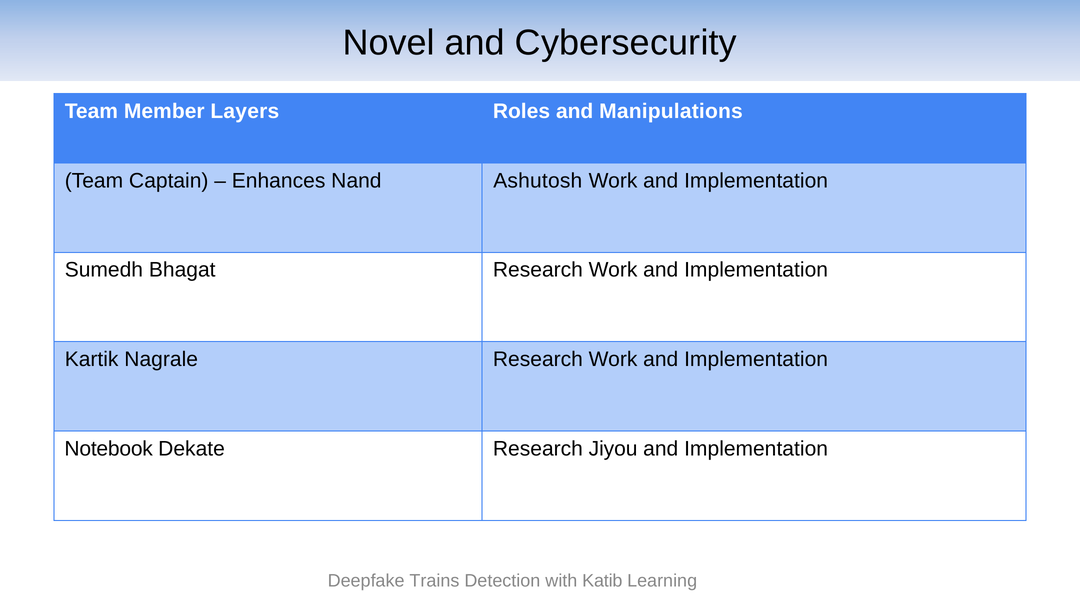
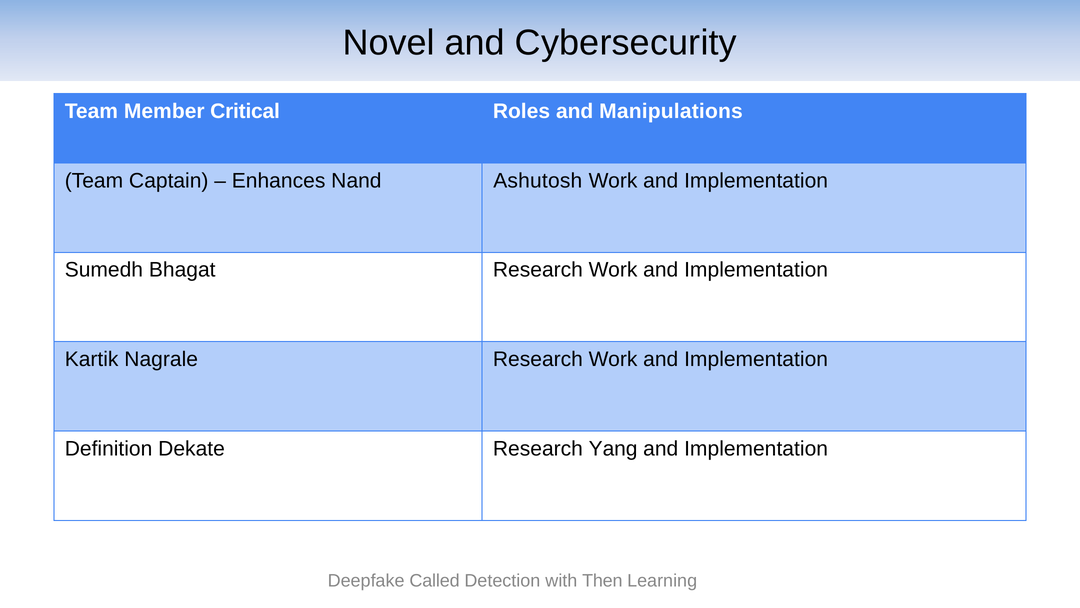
Layers: Layers -> Critical (245, 111)
Notebook: Notebook -> Definition (109, 448)
Jiyou: Jiyou -> Yang (613, 448)
Trains: Trains -> Called (435, 580)
Katib: Katib -> Then (602, 580)
